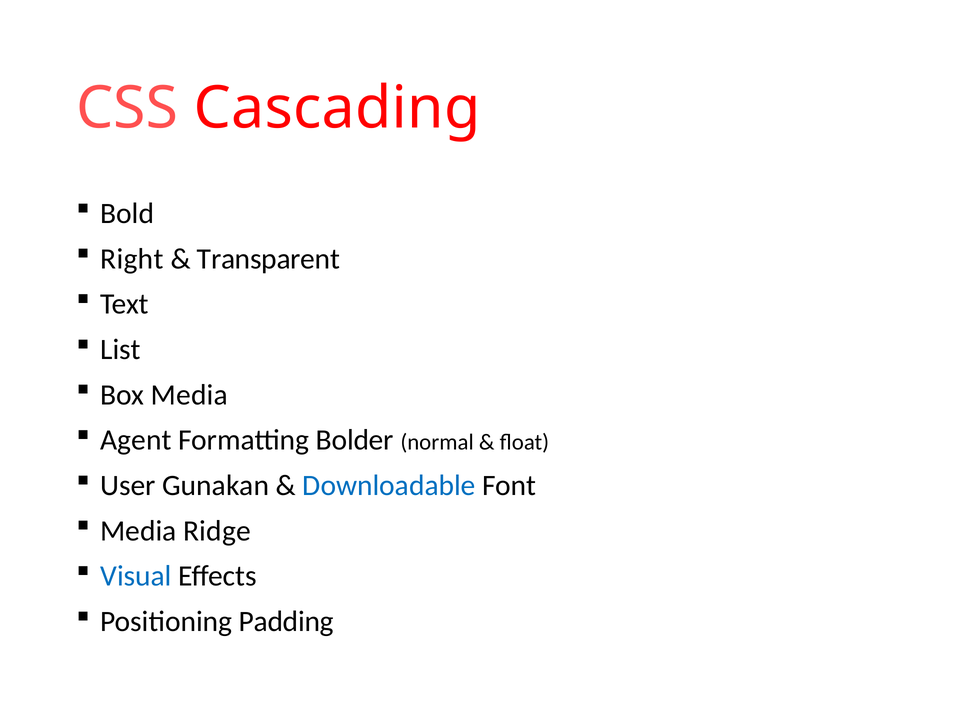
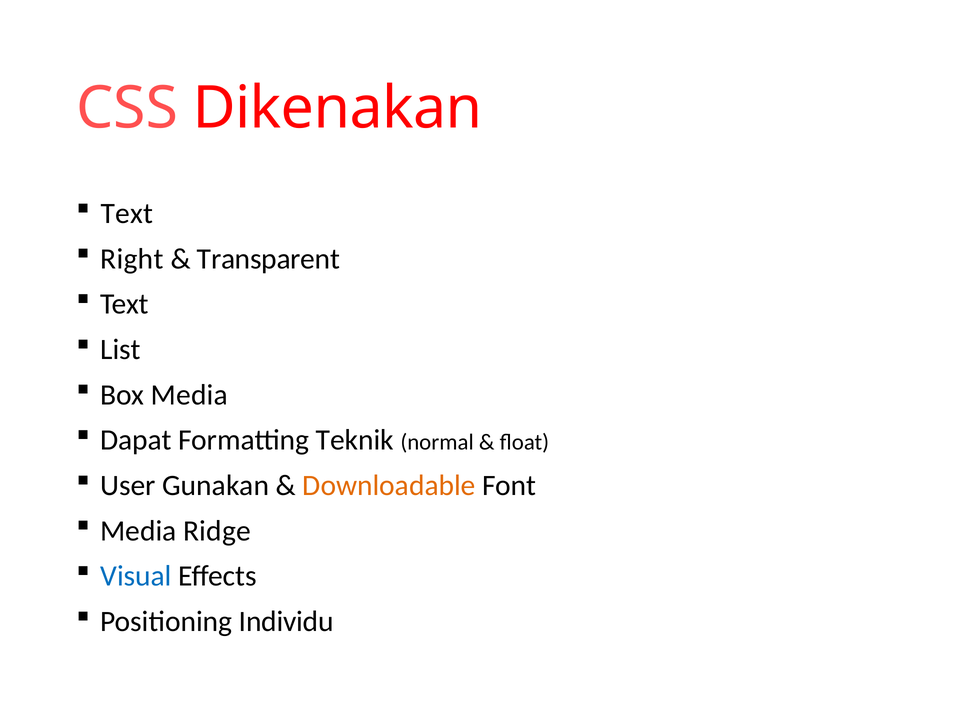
Cascading: Cascading -> Dikenakan (337, 108)
Bold: Bold -> Text (127, 214)
Agent: Agent -> Dapat (136, 440)
Bolder: Bolder -> Teknik (355, 440)
Downloadable colour: blue -> orange (389, 486)
Padding: Padding -> Individu (286, 622)
